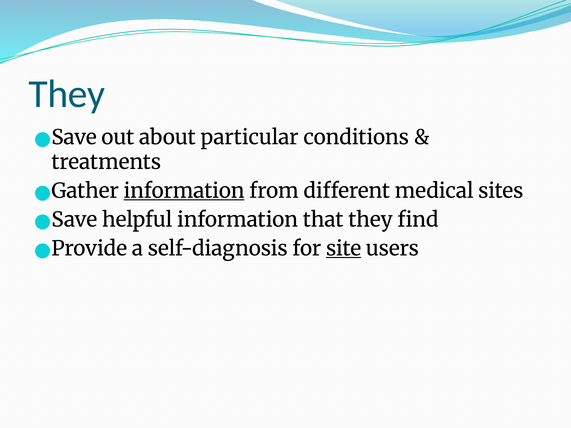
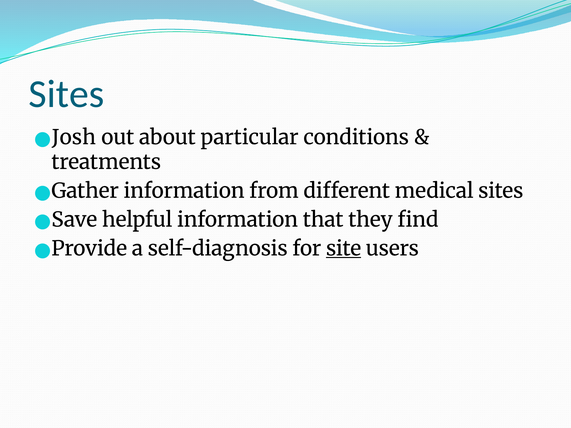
They: They -> Sites (66, 94)
Save: Save -> Josh (74, 138)
information underline: present -> none (184, 191)
